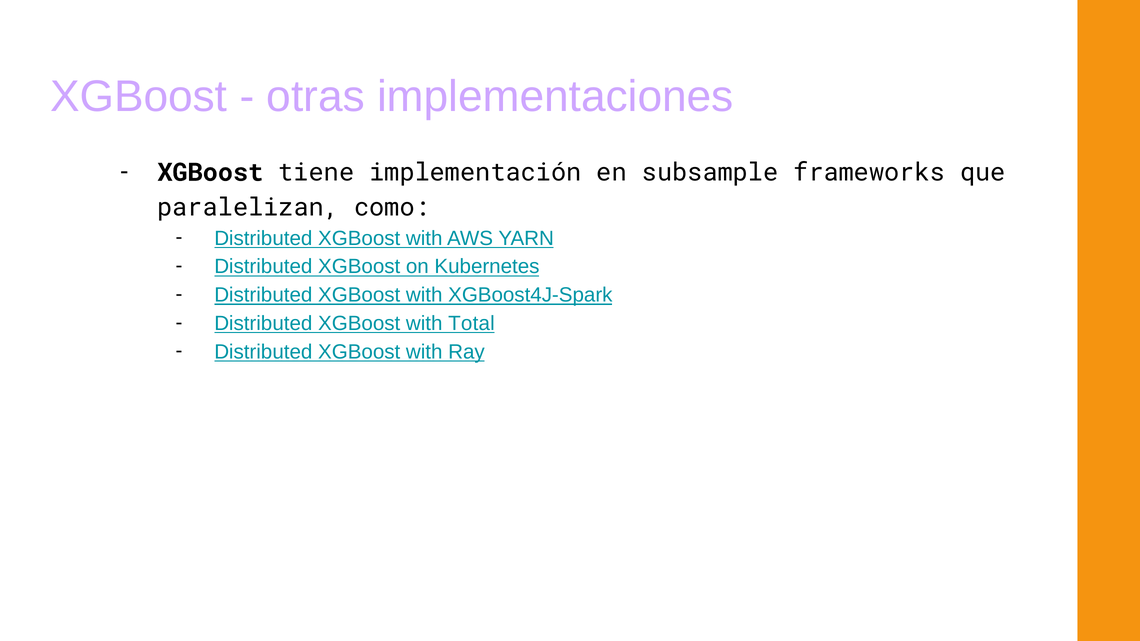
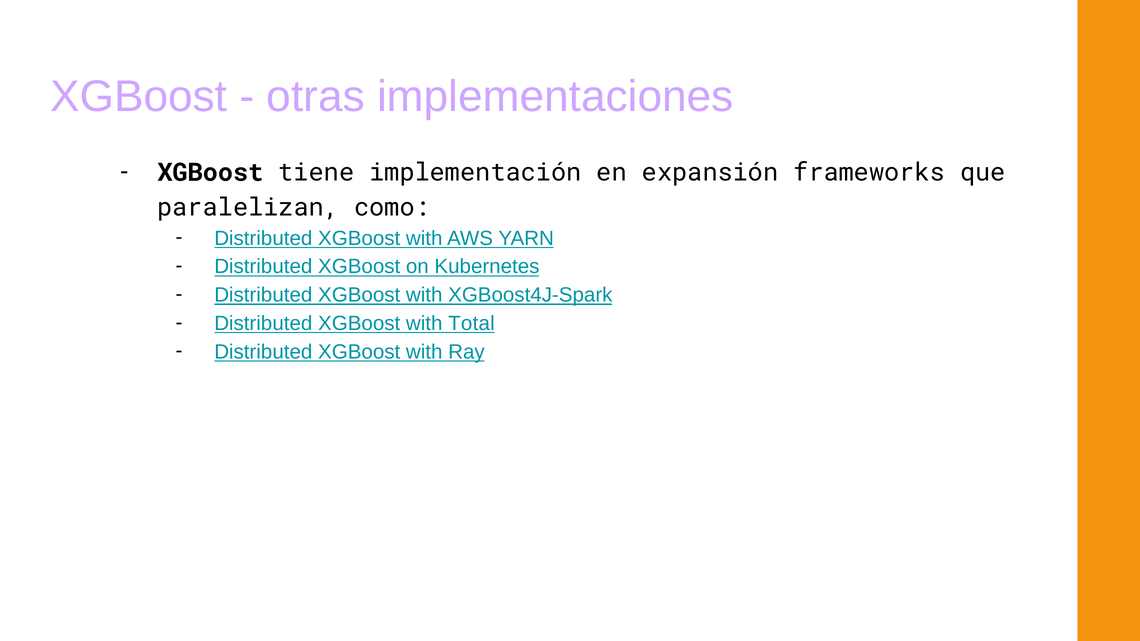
subsample: subsample -> expansión (710, 173)
